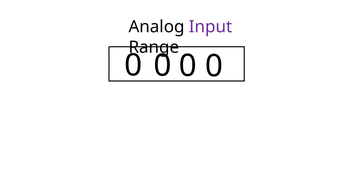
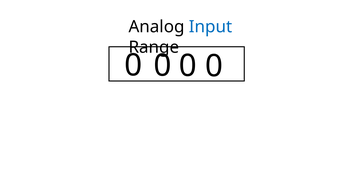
Input colour: purple -> blue (211, 27)
